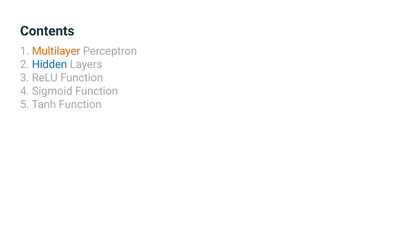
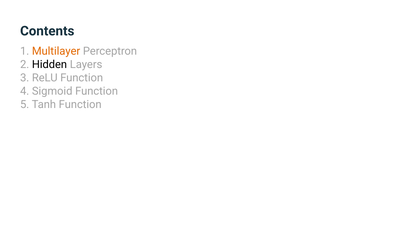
Hidden colour: blue -> black (49, 65)
